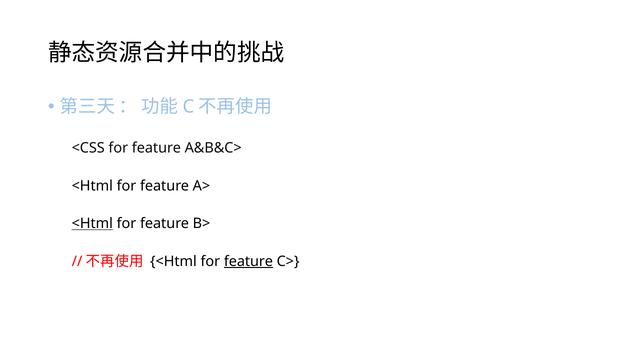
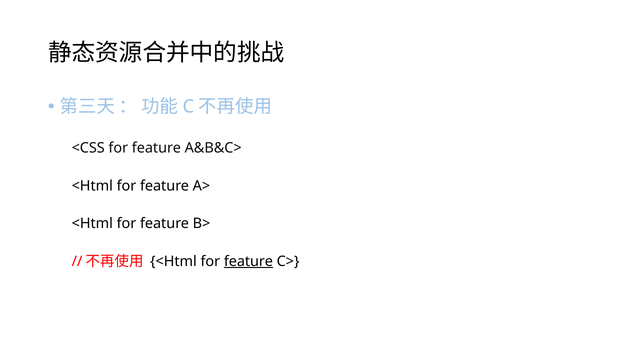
<Html underline: present -> none (92, 223)
